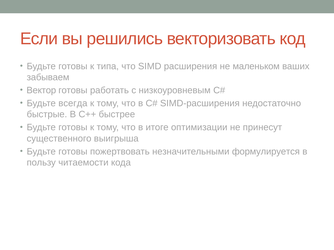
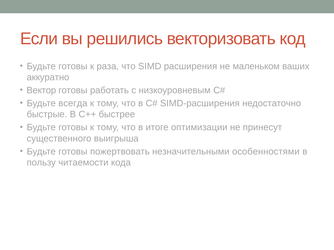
типа: типа -> раза (108, 66)
забываем: забываем -> аккуратно (48, 78)
формулируется: формулируется -> особенностями (266, 152)
